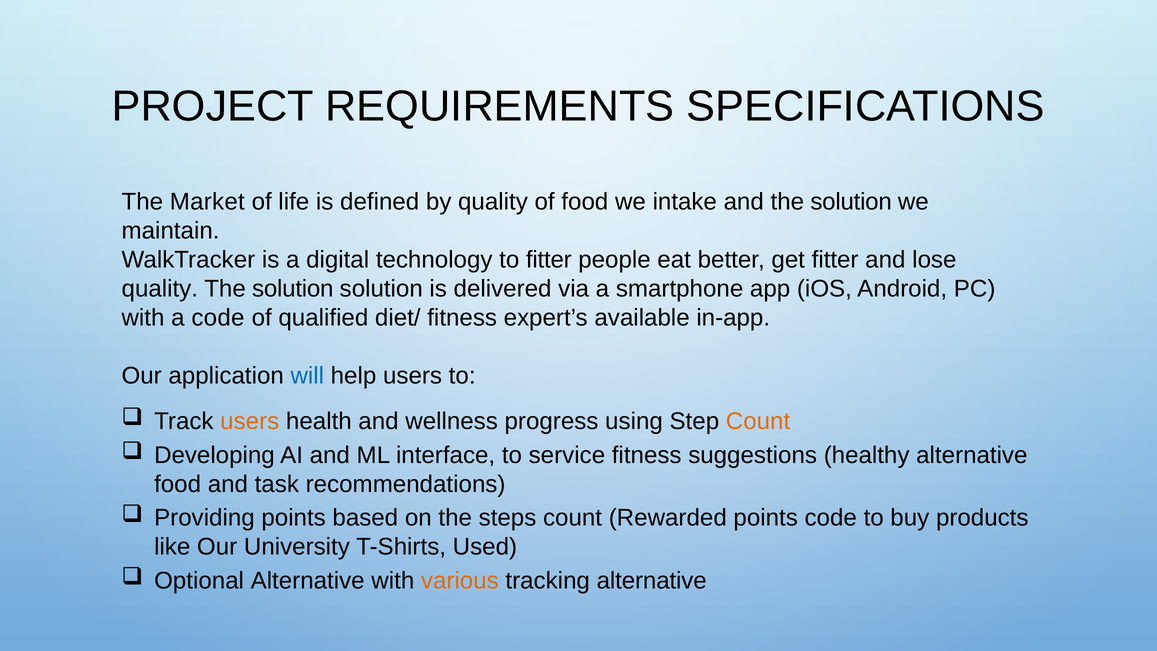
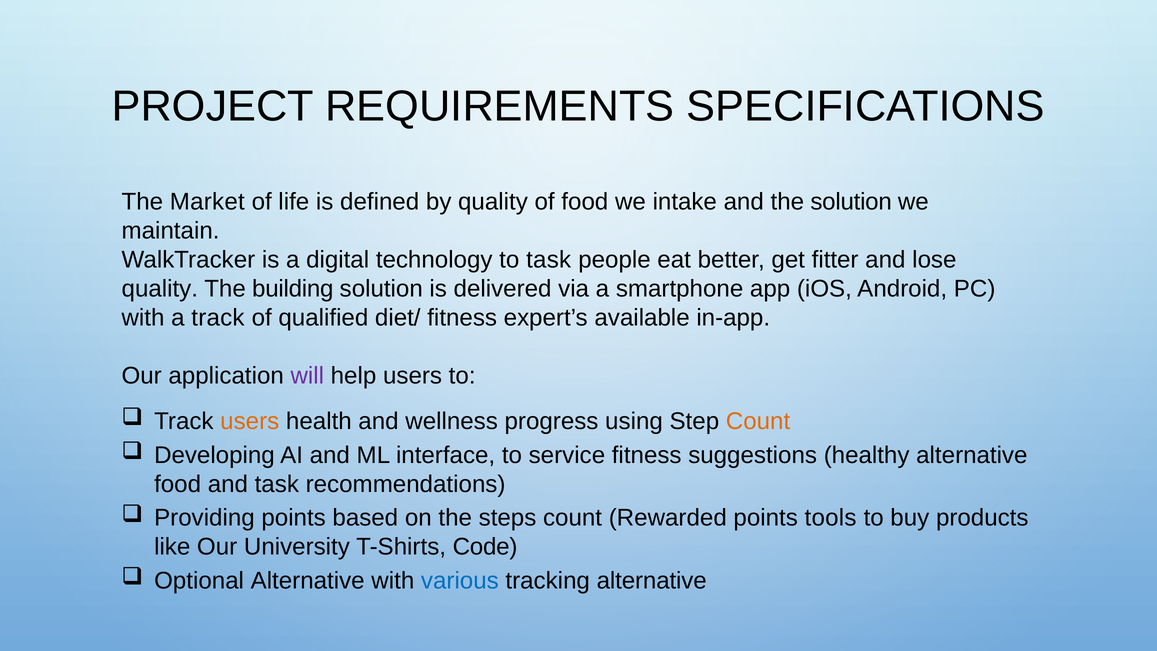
to fitter: fitter -> task (549, 260)
solution: solution -> building (293, 289)
a code: code -> track (218, 318)
will colour: blue -> purple (307, 375)
points code: code -> tools (831, 518)
Used: Used -> Code (485, 547)
various colour: orange -> blue (460, 581)
